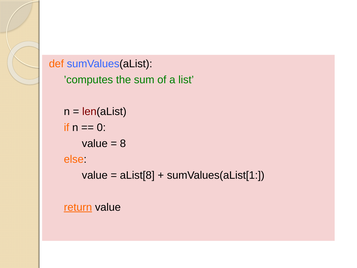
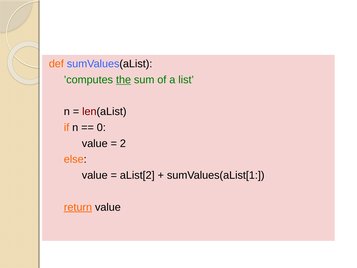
the underline: none -> present (124, 80)
8: 8 -> 2 (123, 143)
aList[8: aList[8 -> aList[2 (137, 175)
